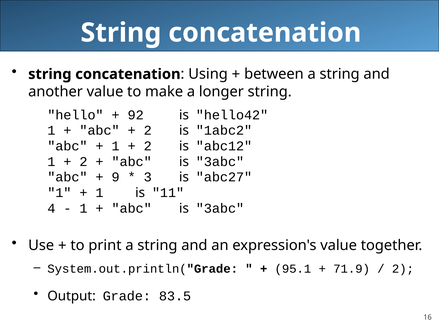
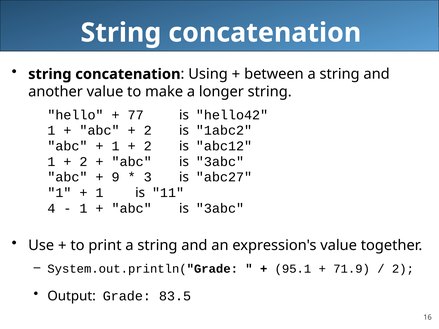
92: 92 -> 77 (136, 115)
